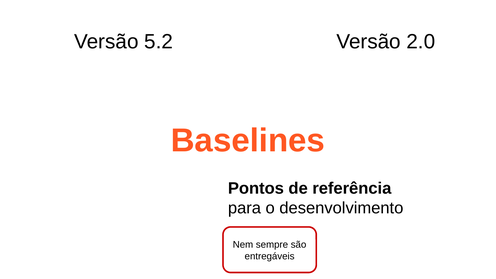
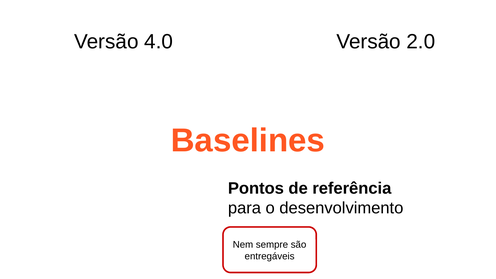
5.2: 5.2 -> 4.0 (159, 42)
